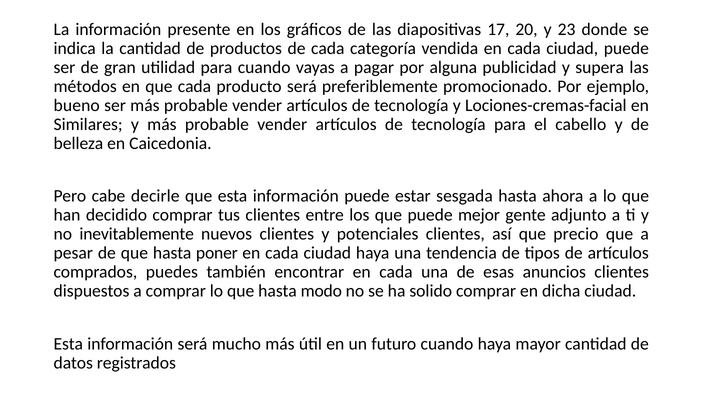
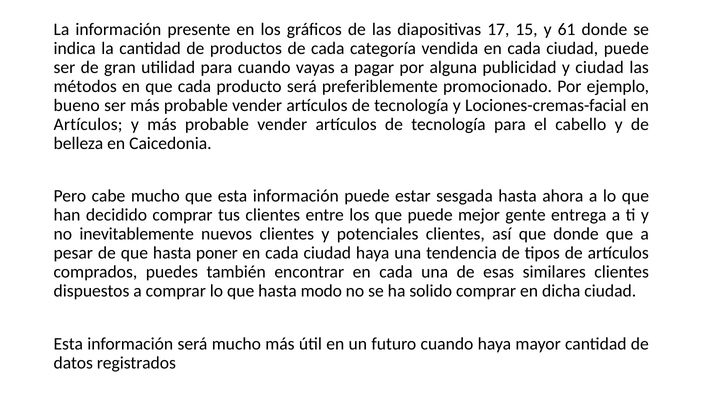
20: 20 -> 15 (527, 29)
23: 23 -> 61 (567, 29)
y supera: supera -> ciudad (600, 67)
Similares: Similares -> Artículos (88, 124)
cabe decirle: decirle -> mucho (155, 196)
adjunto: adjunto -> entrega (579, 215)
que precio: precio -> donde (576, 234)
anuncios: anuncios -> similares (554, 272)
